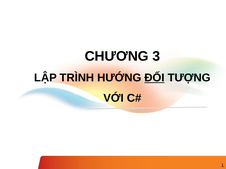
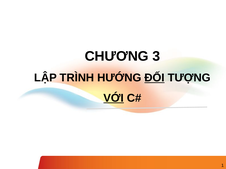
VỚI underline: none -> present (114, 98)
